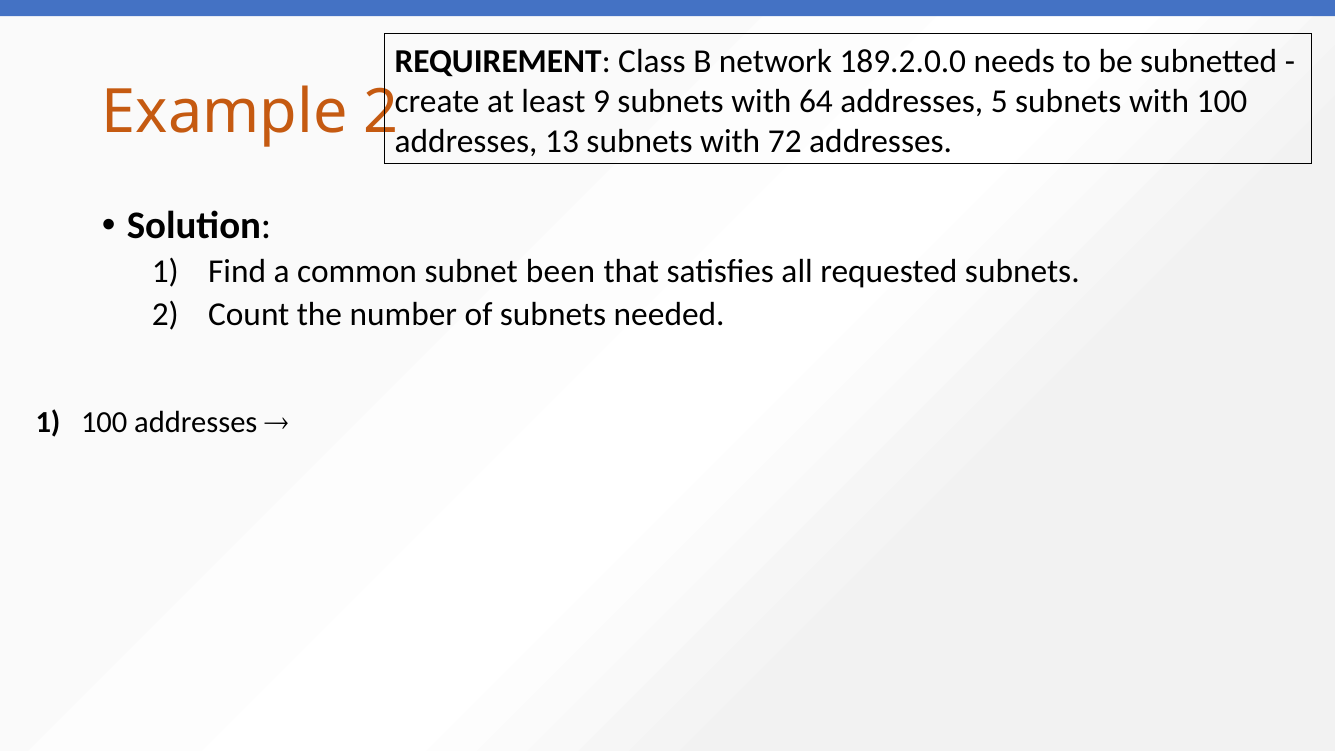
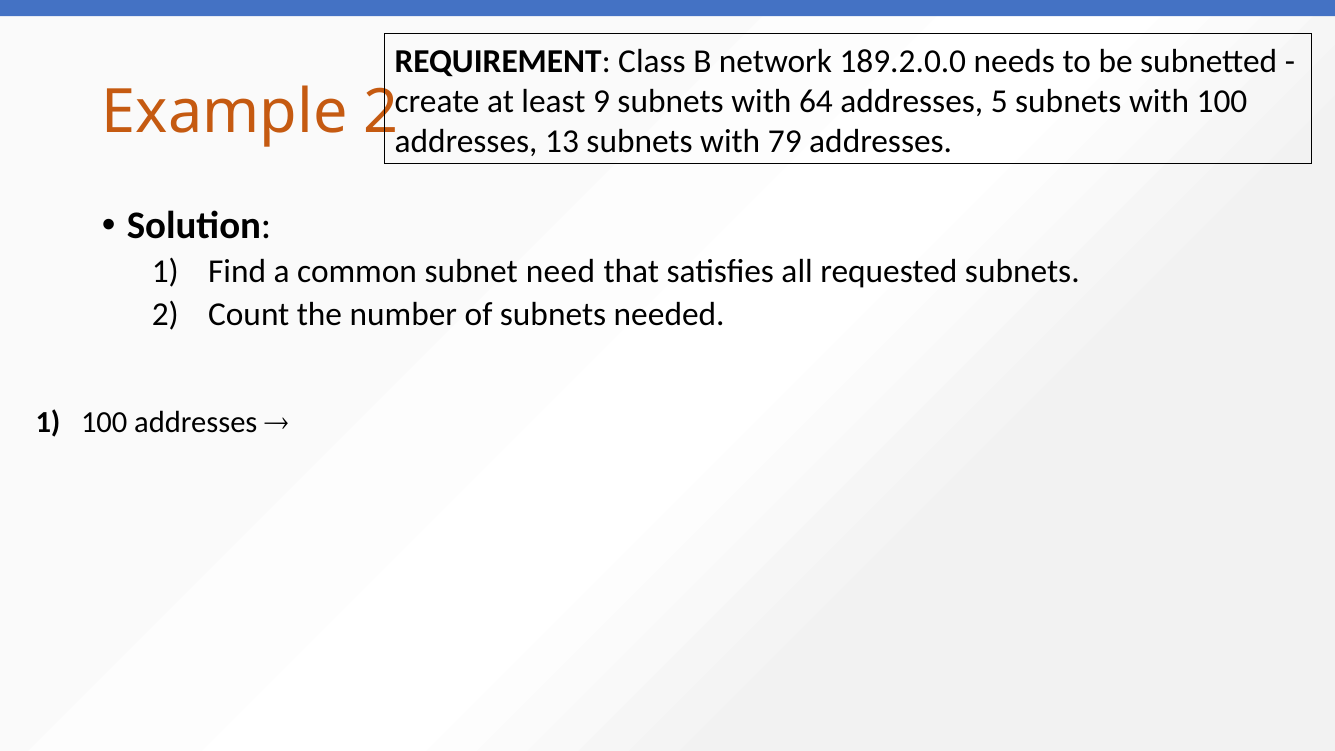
72: 72 -> 79 (785, 141)
been: been -> need (560, 272)
